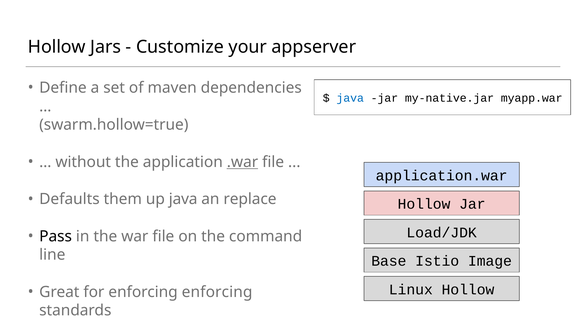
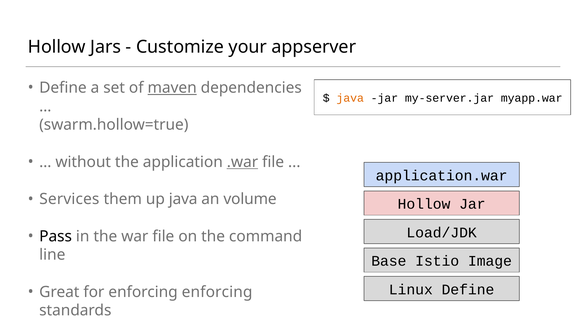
maven underline: none -> present (172, 88)
java colour: blue -> orange (350, 98)
my-native.jar: my-native.jar -> my-server.jar (450, 98)
Defaults: Defaults -> Services (69, 199)
replace: replace -> volume (250, 199)
Linux Hollow: Hollow -> Define (468, 289)
